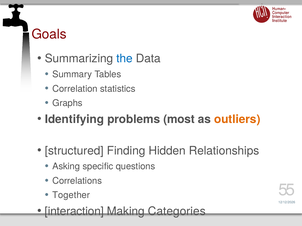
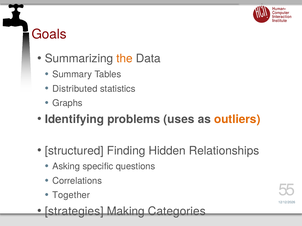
the colour: blue -> orange (125, 59)
Correlation: Correlation -> Distributed (75, 89)
most: most -> uses (179, 119)
interaction: interaction -> strategies (74, 212)
